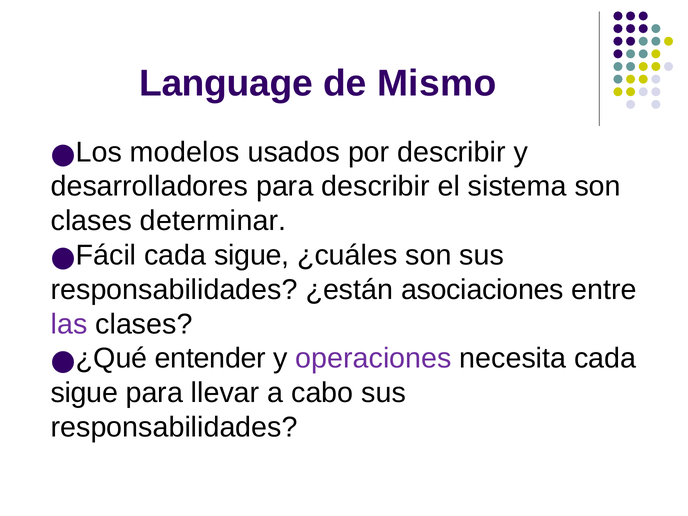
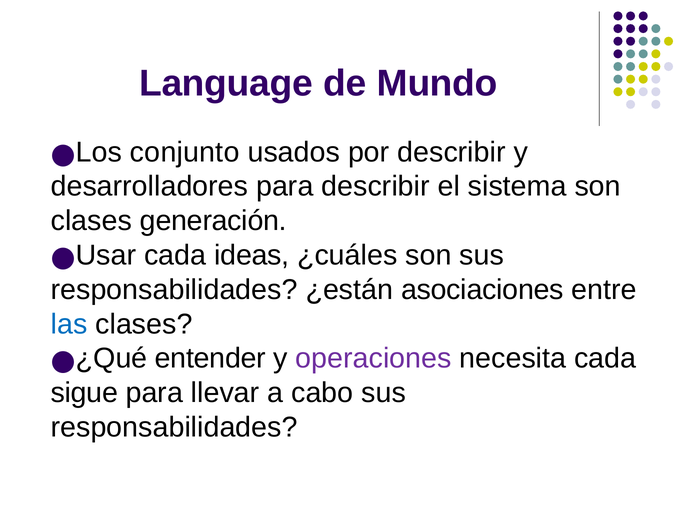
Mismo: Mismo -> Mundo (437, 83)
modelos: modelos -> conjunto (185, 152)
determinar: determinar -> generación (213, 221)
Fácil: Fácil -> Usar (106, 255)
sigue: sigue -> ideas (252, 255)
las colour: purple -> blue (69, 324)
